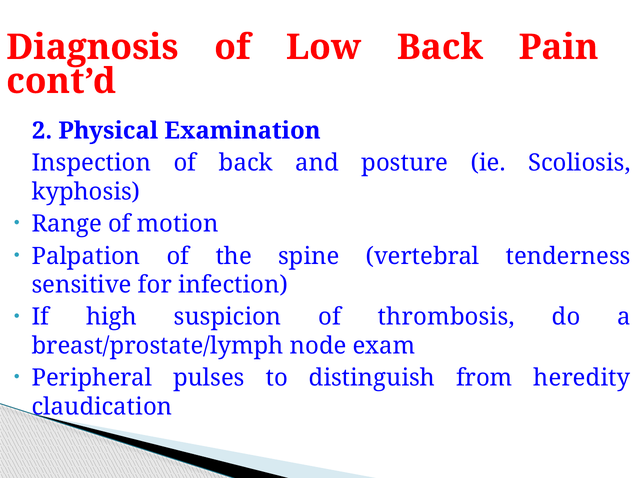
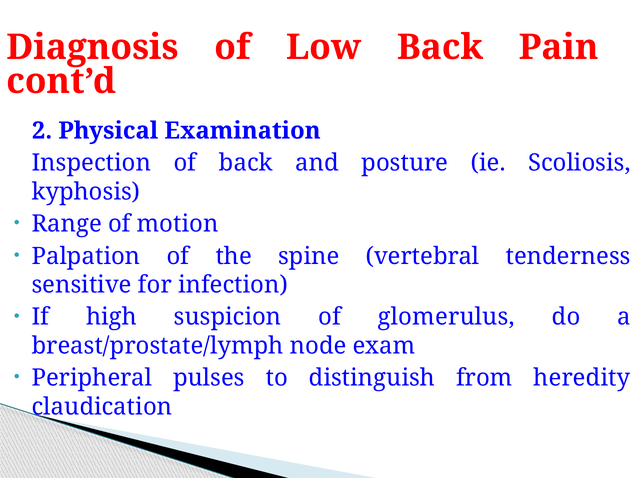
thrombosis: thrombosis -> glomerulus (446, 317)
